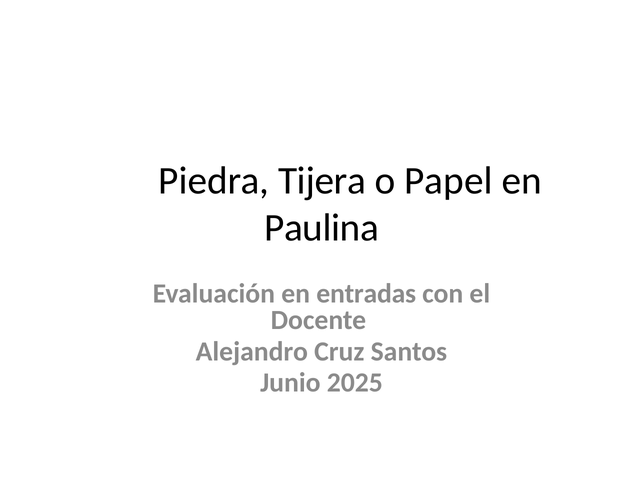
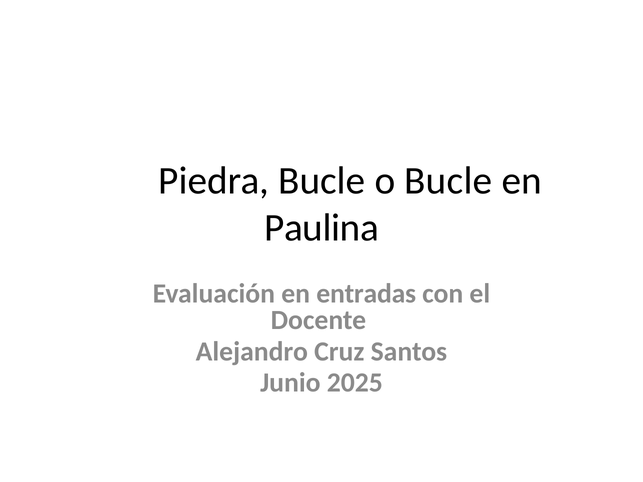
Tijera: Tijera -> Bucle (322, 181)
o Papel: Papel -> Bucle (448, 181)
